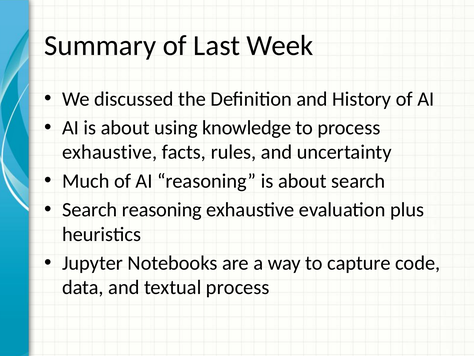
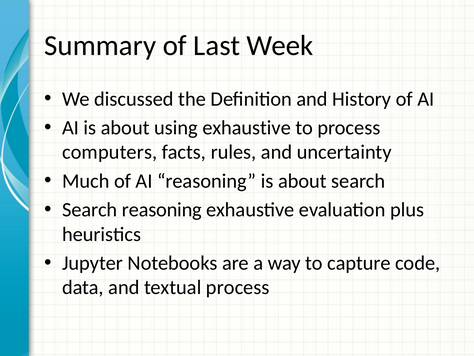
using knowledge: knowledge -> exhaustive (247, 128)
exhaustive: exhaustive -> computers (110, 152)
